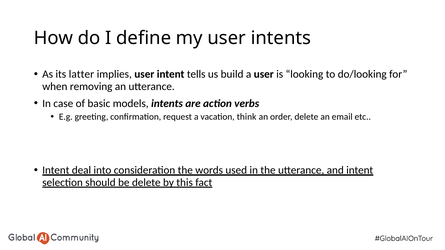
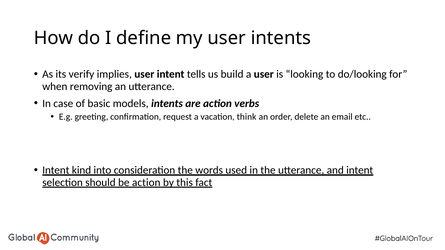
latter: latter -> verify (81, 74)
deal: deal -> kind (82, 170)
be delete: delete -> action (146, 183)
